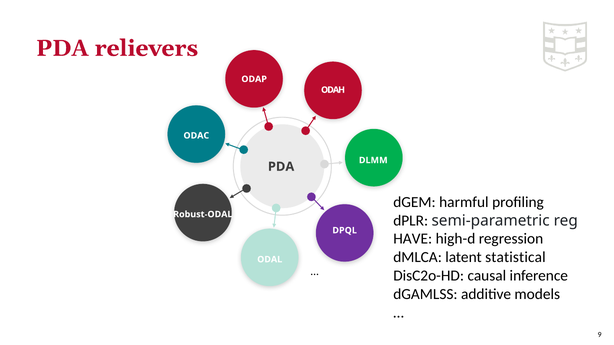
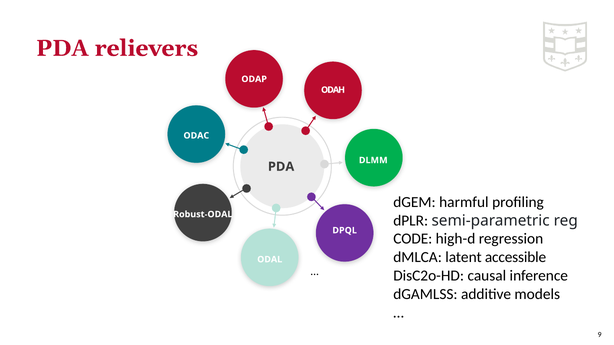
HAVE: HAVE -> CODE (413, 239)
statistical: statistical -> accessible (516, 258)
